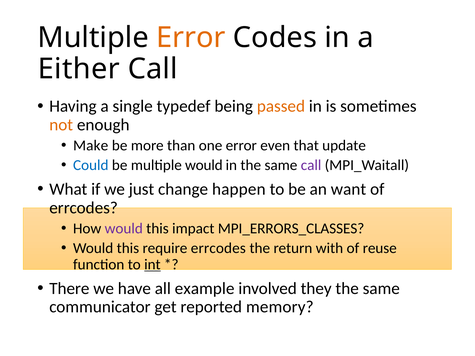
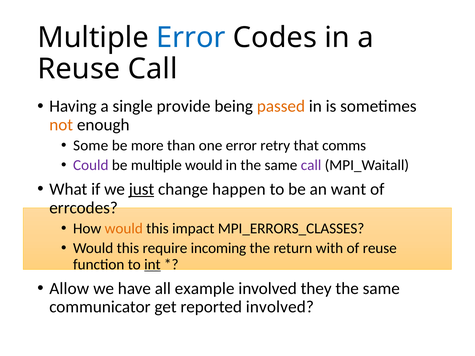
Error colour: orange -> blue (191, 38)
Either: Either -> Reuse (79, 69)
typedef: typedef -> provide (184, 106)
Make: Make -> Some (91, 146)
even: even -> retry (275, 146)
update: update -> comms (344, 146)
Could colour: blue -> purple (91, 165)
just underline: none -> present (142, 189)
would colour: purple -> orange (124, 229)
require errcodes: errcodes -> incoming (218, 248)
There: There -> Allow (69, 289)
reported memory: memory -> involved (280, 307)
